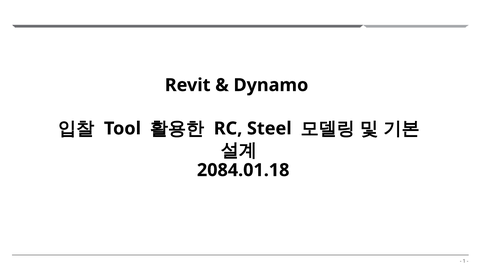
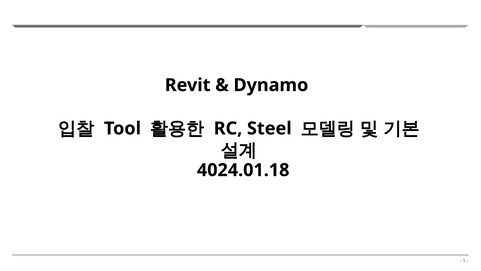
2084.01.18: 2084.01.18 -> 4024.01.18 (243, 170)
